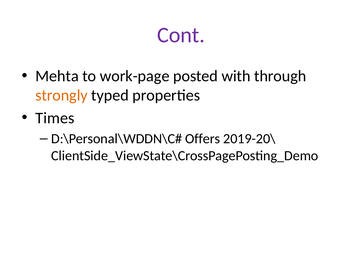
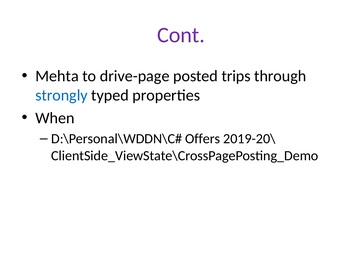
work-page: work-page -> drive-page (135, 76)
with: with -> trips (236, 76)
strongly colour: orange -> blue (61, 95)
Times: Times -> When (55, 118)
